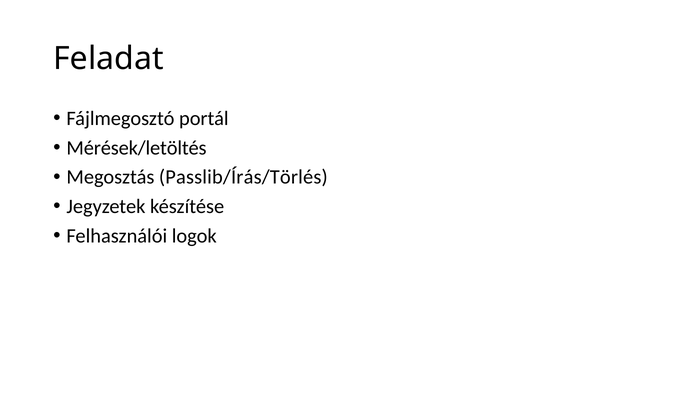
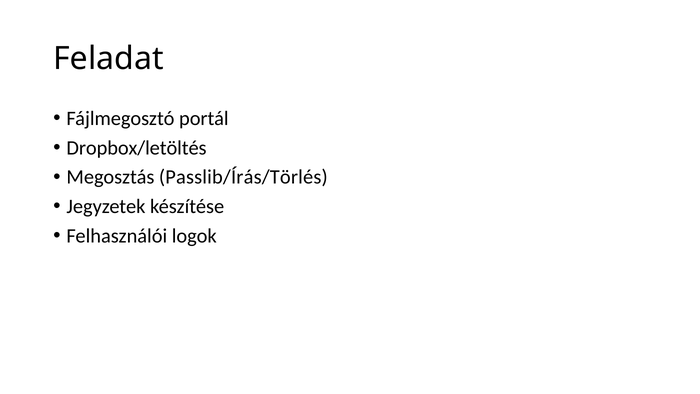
Mérések/letöltés: Mérések/letöltés -> Dropbox/letöltés (137, 148)
